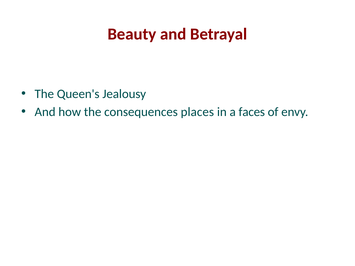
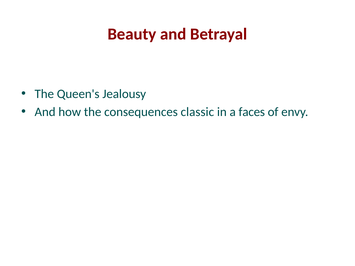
places: places -> classic (197, 112)
